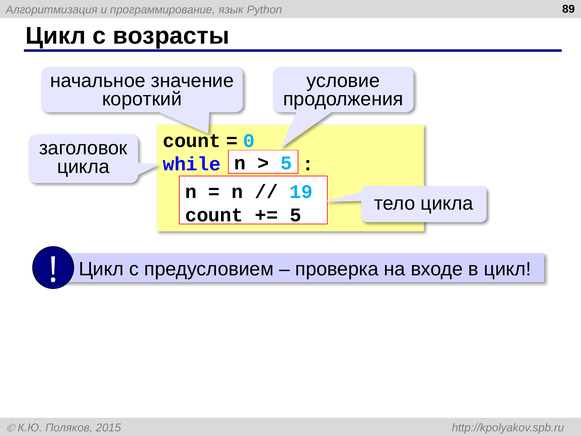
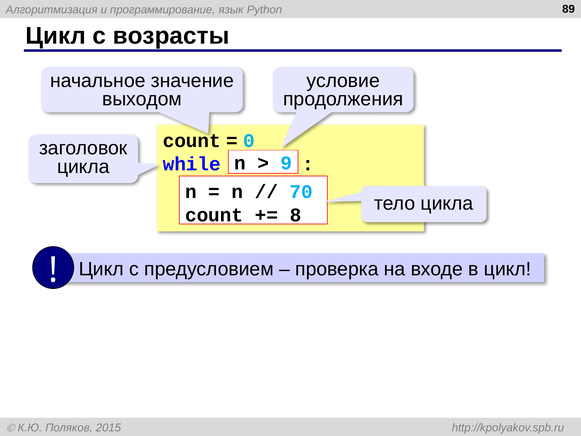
короткий: короткий -> выходом (142, 99)
5: 5 -> 9 (286, 163)
19: 19 -> 70 (301, 192)
5: 5 -> 8 (295, 215)
